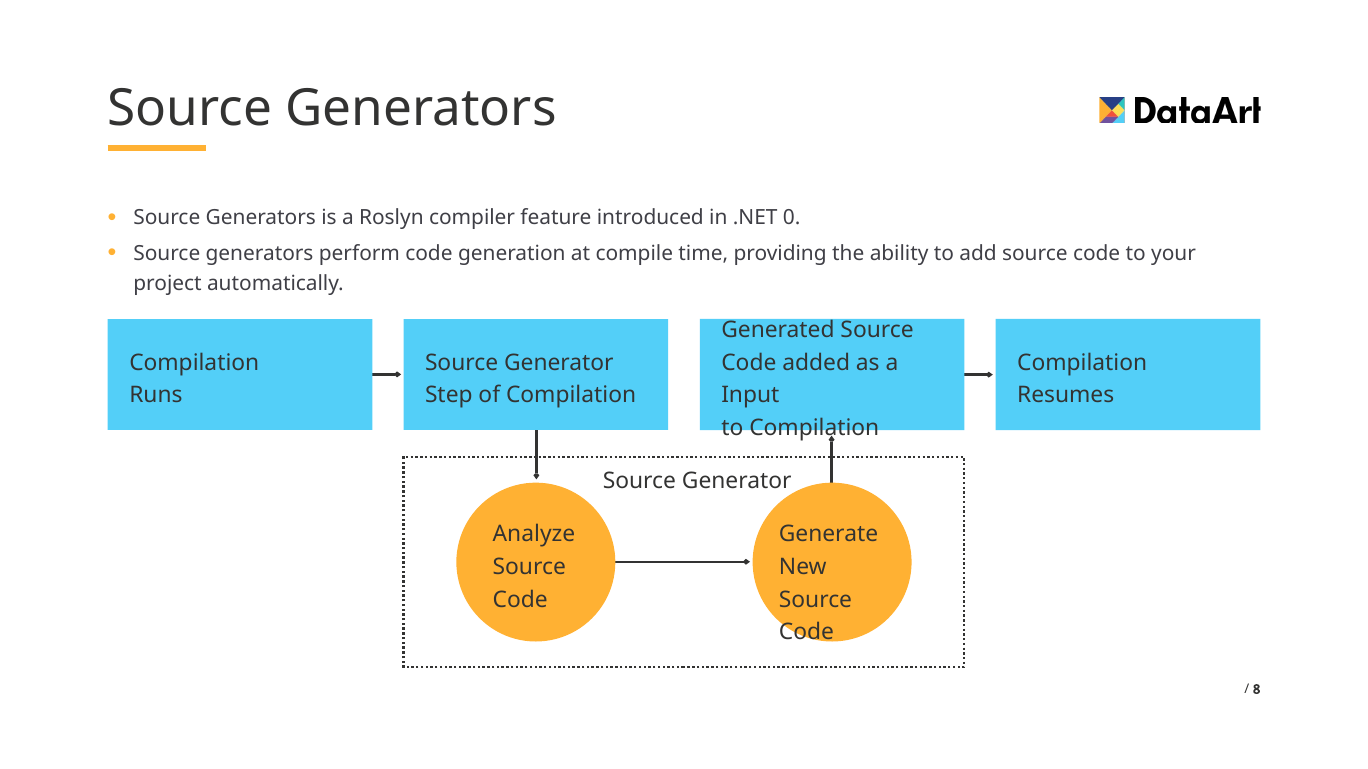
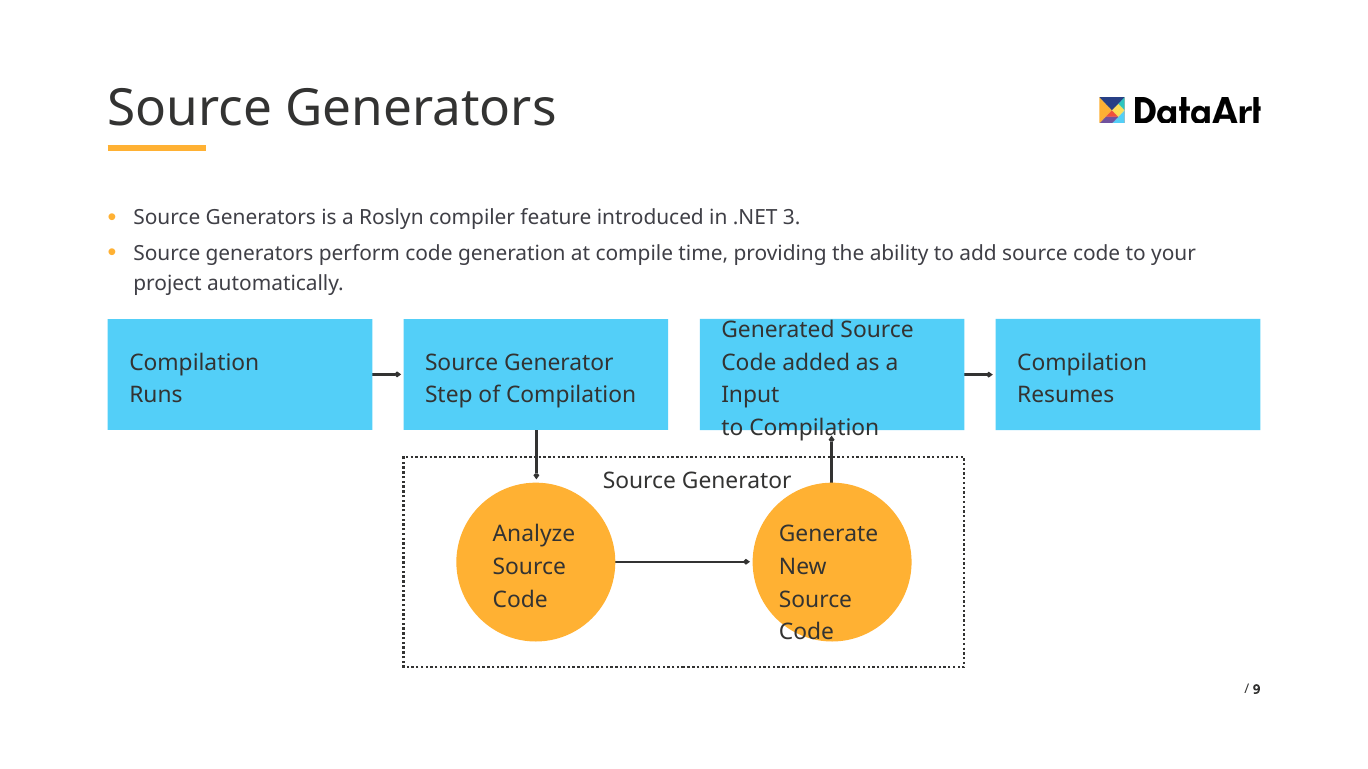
0: 0 -> 3 (792, 218)
8: 8 -> 9 (1257, 690)
